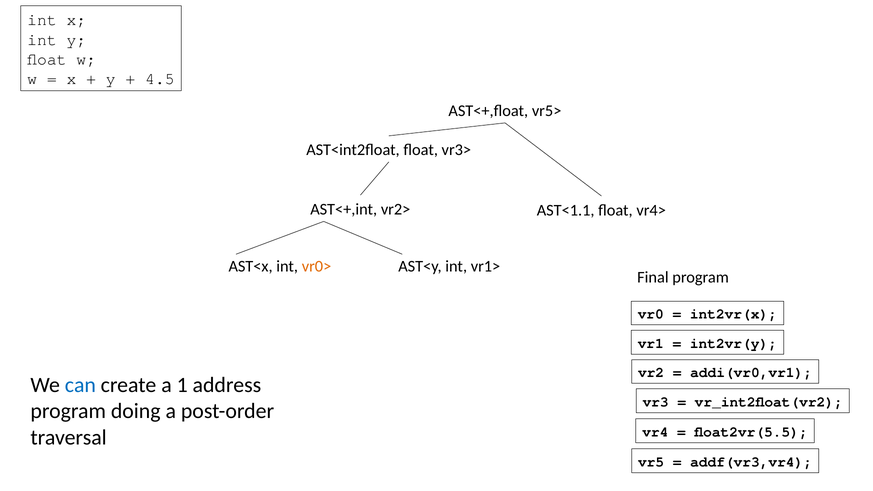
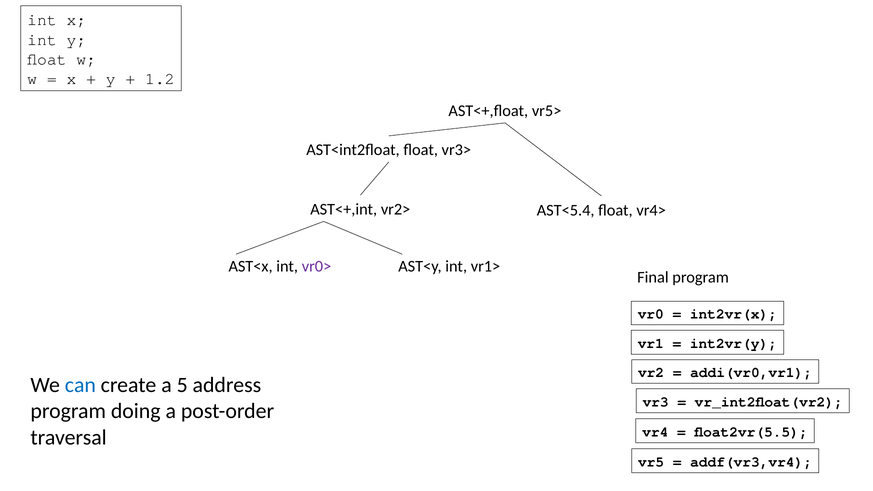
4.5: 4.5 -> 1.2 (160, 79)
AST<1.1: AST<1.1 -> AST<5.4 (566, 210)
vr0> colour: orange -> purple (317, 266)
1: 1 -> 5 (182, 385)
